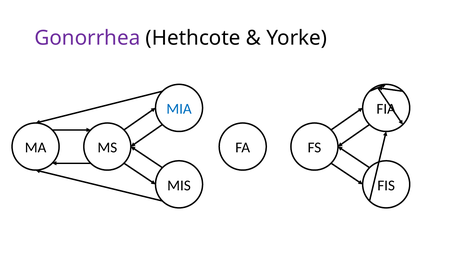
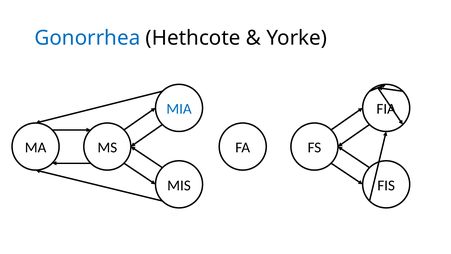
Gonorrhea colour: purple -> blue (87, 38)
